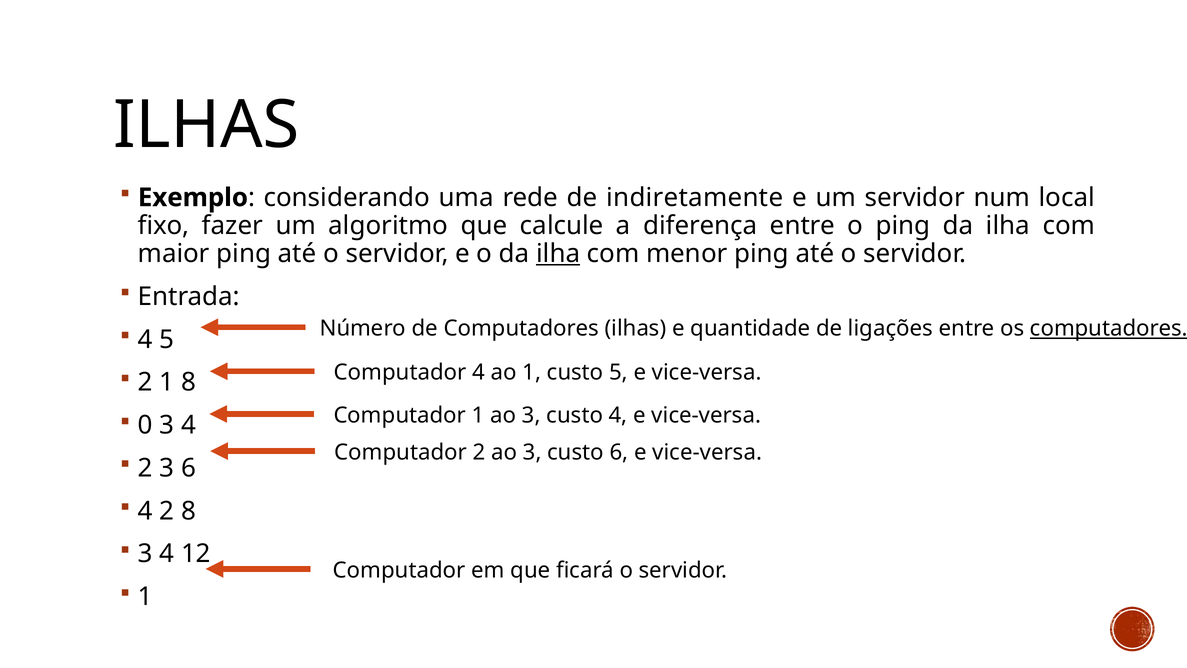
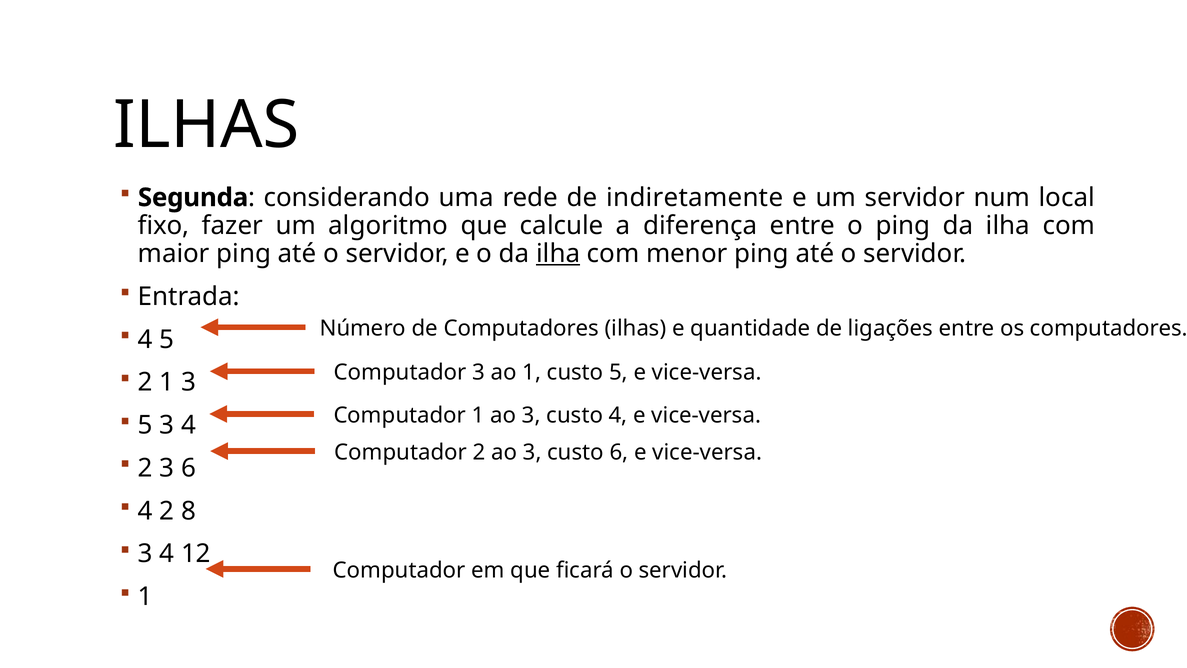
Exemplo: Exemplo -> Segunda (193, 197)
computadores underline: present -> none (1109, 328)
Computador 4: 4 -> 3 (479, 372)
1 8: 8 -> 3 (188, 382)
0: 0 -> 5 (145, 425)
